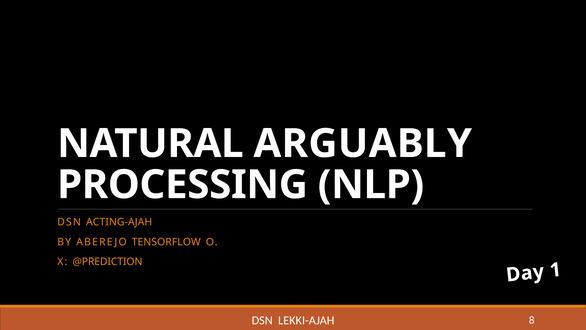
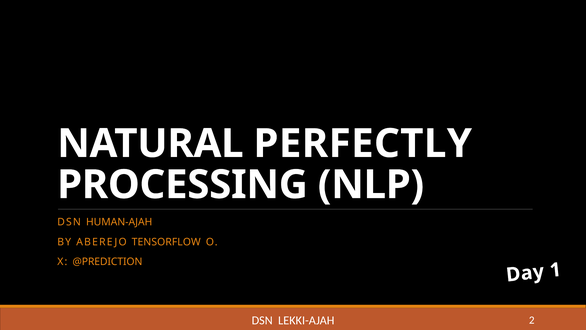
ARGUABLY: ARGUABLY -> PERFECTLY (363, 144)
ACTING-AJAH: ACTING-AJAH -> HUMAN-AJAH (119, 222)
8: 8 -> 2 (532, 320)
